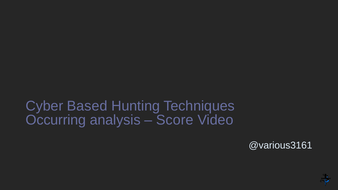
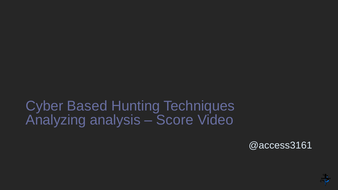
Occurring: Occurring -> Analyzing (56, 120)
@various3161: @various3161 -> @access3161 (280, 145)
